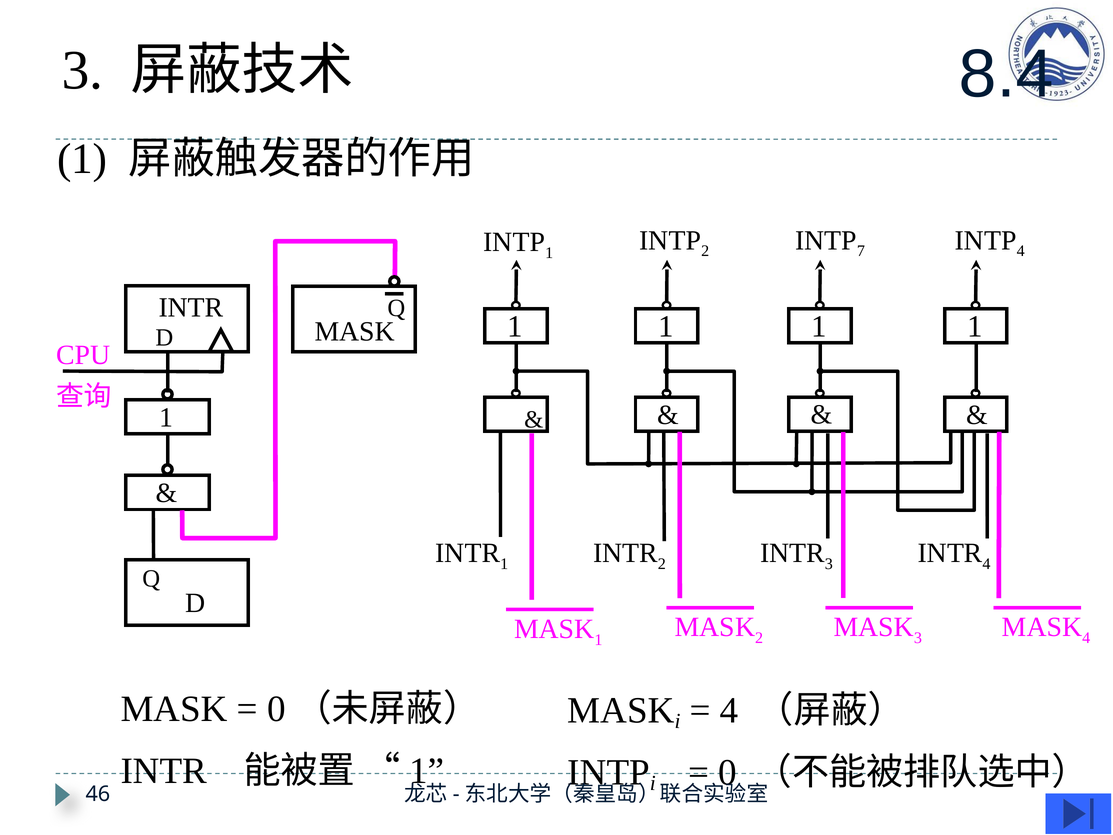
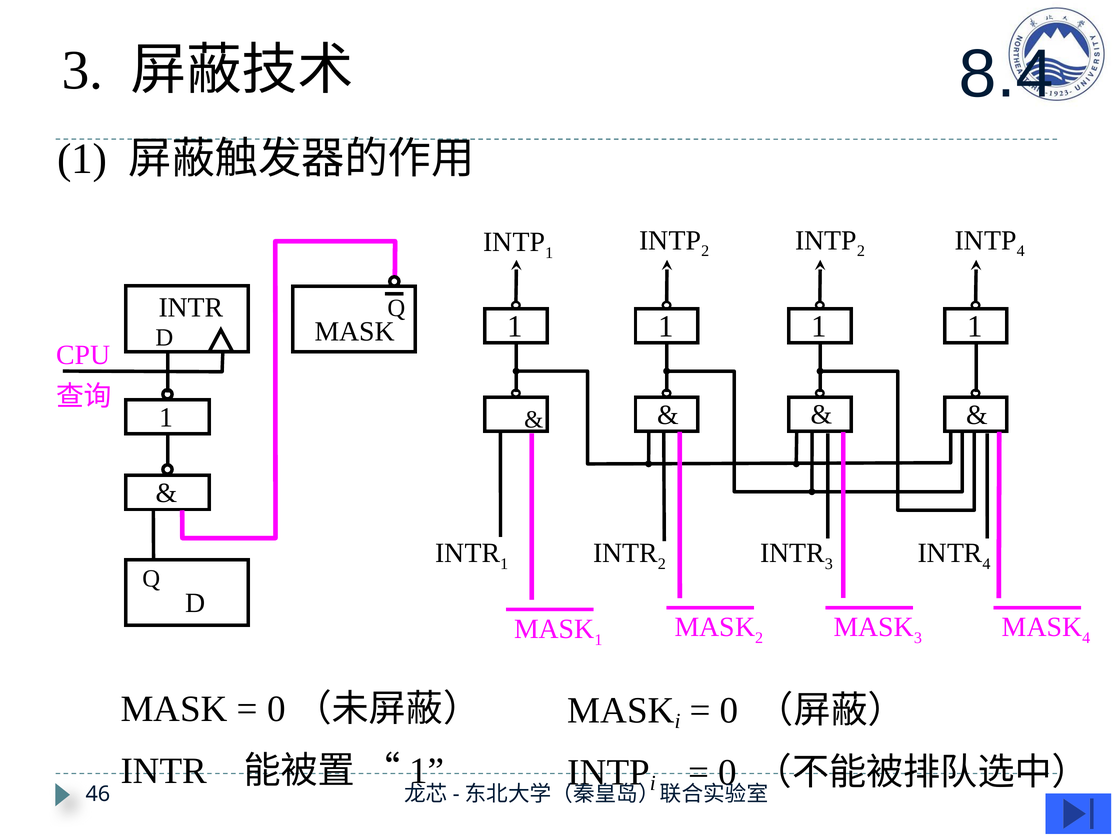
7: 7 -> 2 (861, 251)
4: 4 -> 0 (729, 710)
